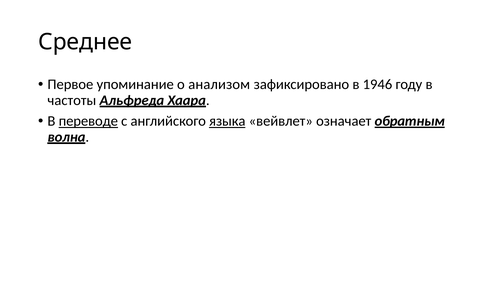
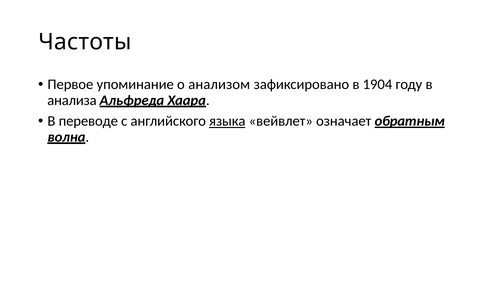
Среднее: Среднее -> Частоты (85, 42)
1946: 1946 -> 1904 (377, 85)
частоты: частоты -> анализа (72, 100)
переводе underline: present -> none (88, 121)
